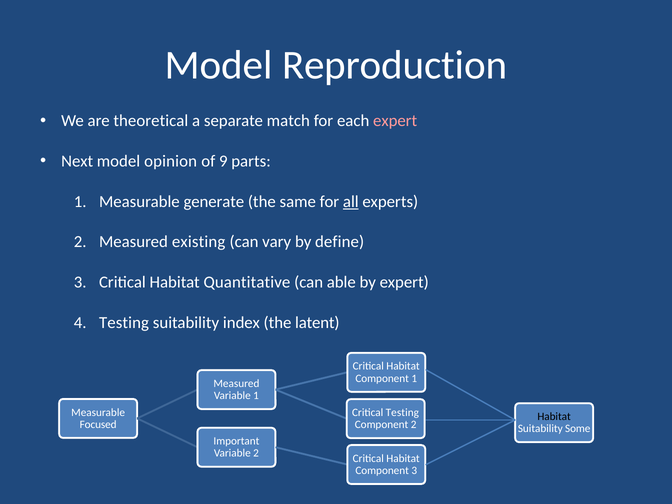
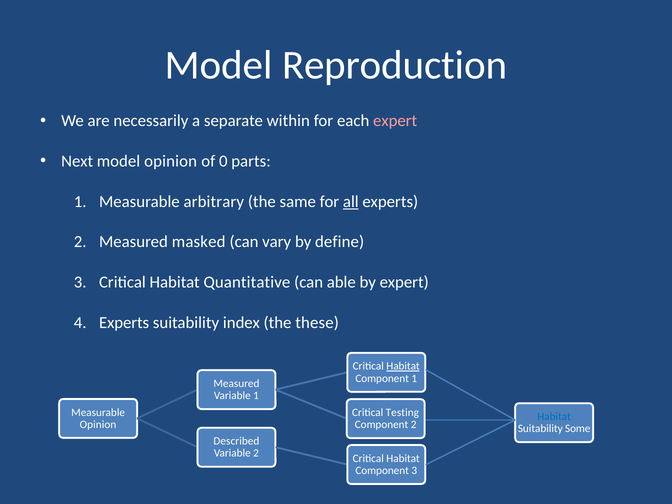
theoretical: theoretical -> necessarily (151, 121)
match: match -> within (288, 121)
9: 9 -> 0 (223, 161)
generate: generate -> arbitrary (214, 202)
existing: existing -> masked (199, 242)
4 Testing: Testing -> Experts (124, 323)
latent: latent -> these (317, 323)
Habitat underline: none -> present (403, 366)
Habitat colour: black -> blue (554, 417)
Focused: Focused -> Opinion (98, 424)
Important: Important -> Described (236, 441)
